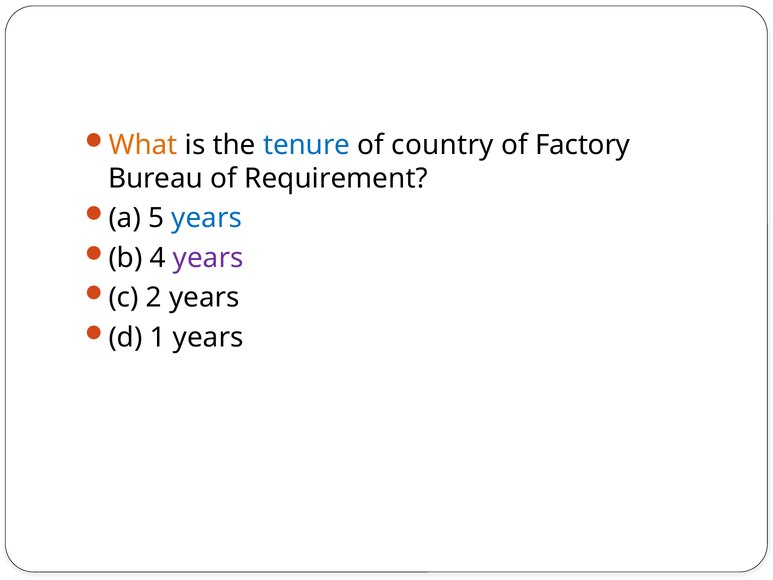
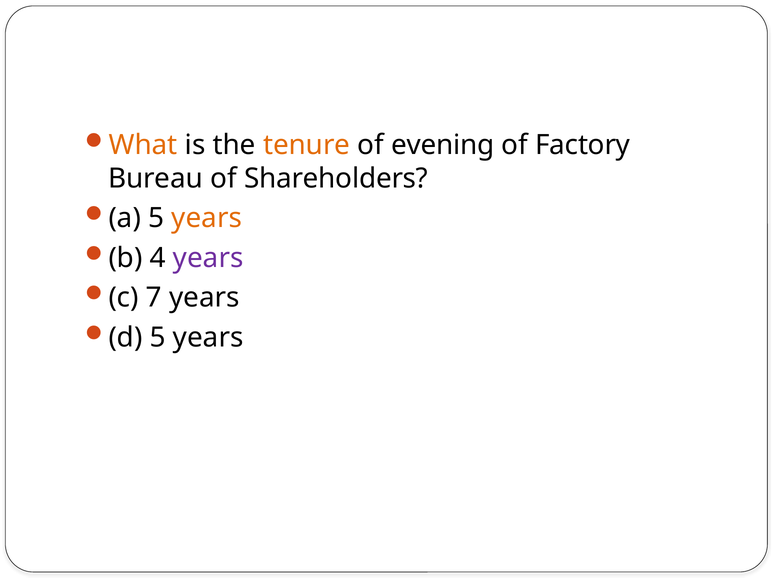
tenure colour: blue -> orange (307, 145)
country: country -> evening (443, 145)
Requirement: Requirement -> Shareholders (336, 178)
years colour: blue -> orange (207, 218)
2: 2 -> 7 (154, 298)
d 1: 1 -> 5 (158, 337)
